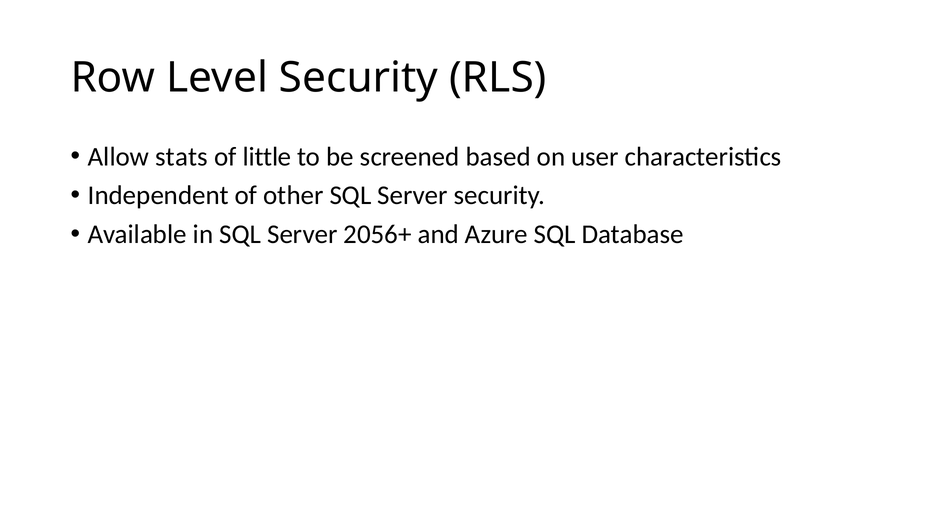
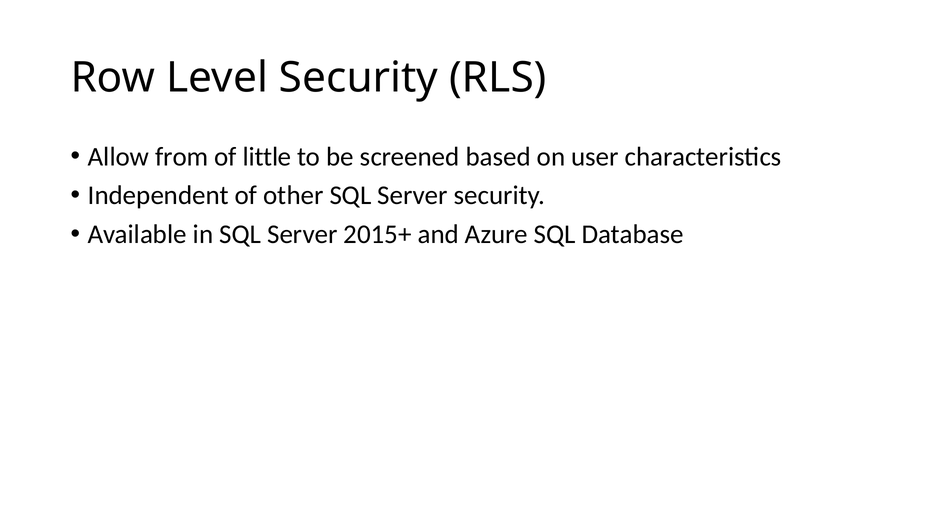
stats: stats -> from (182, 157)
2056+: 2056+ -> 2015+ (378, 234)
